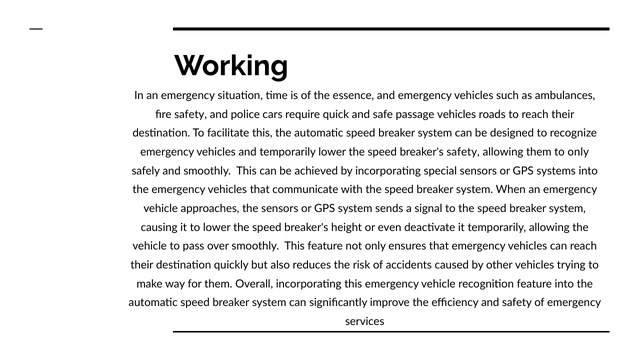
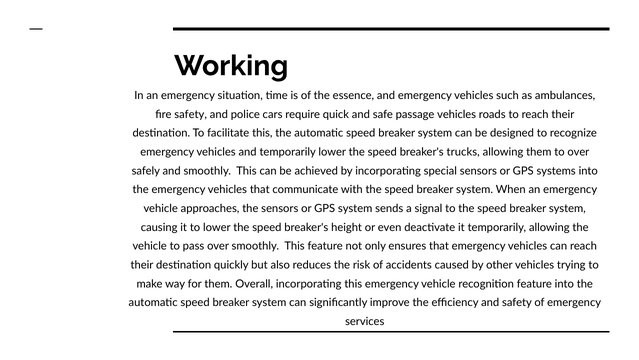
breaker's safety: safety -> trucks (463, 152)
to only: only -> over (578, 152)
